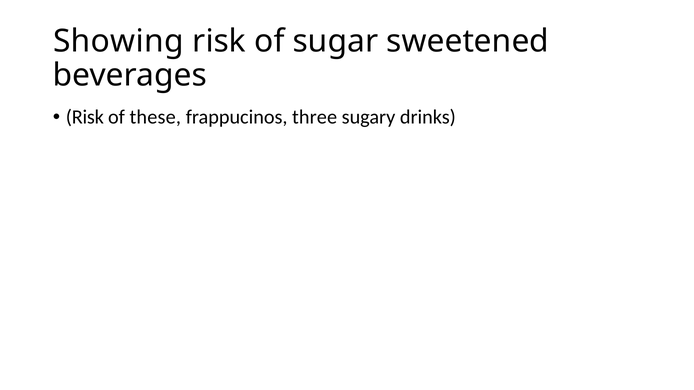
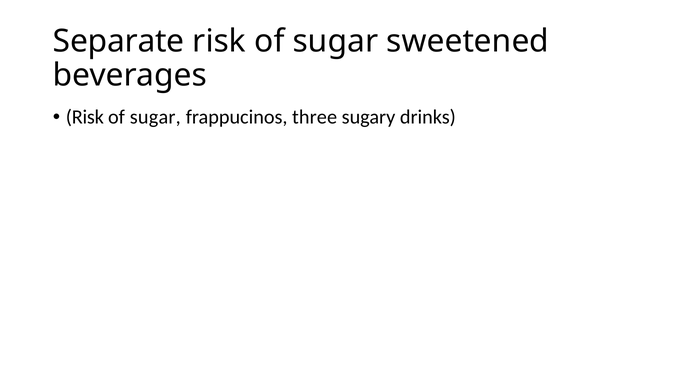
Showing: Showing -> Separate (119, 41)
these: these -> sugar (155, 117)
